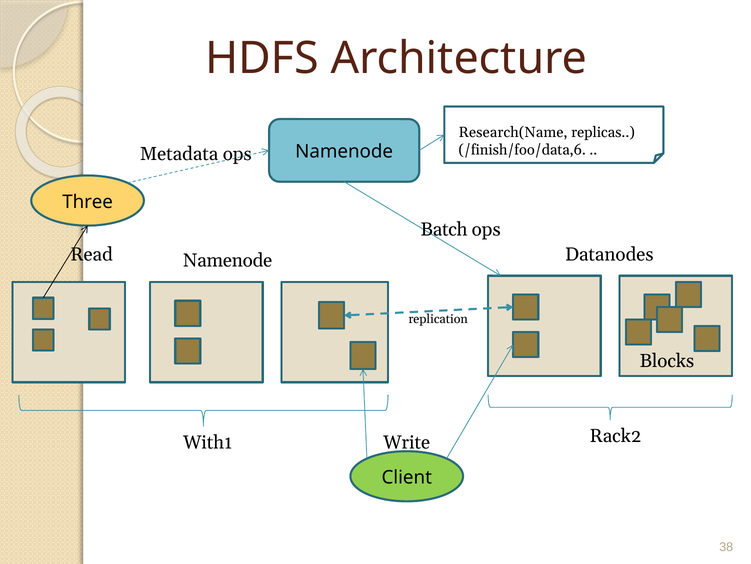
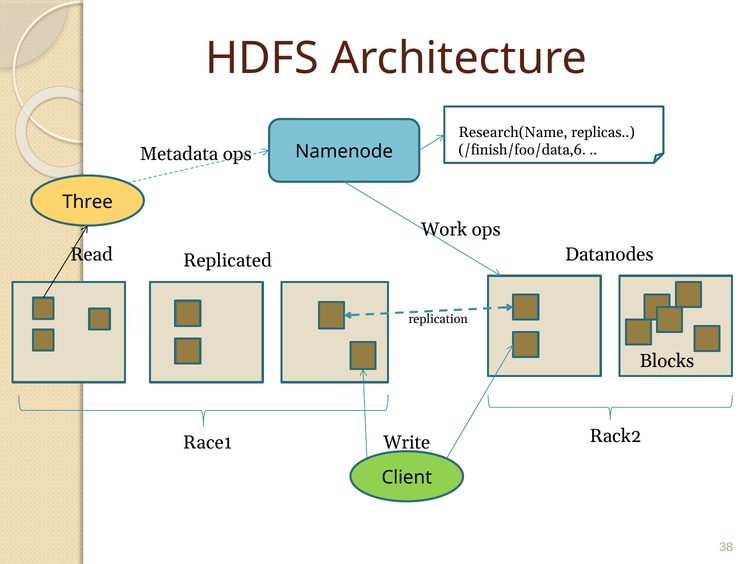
Batch: Batch -> Work (444, 229)
Namenode: Namenode -> Replicated (228, 260)
With1: With1 -> Race1 (208, 442)
